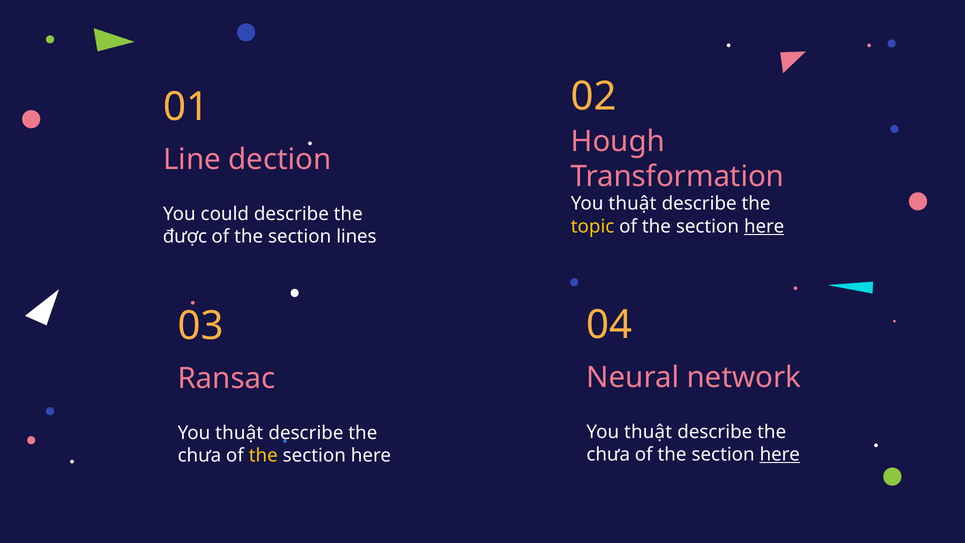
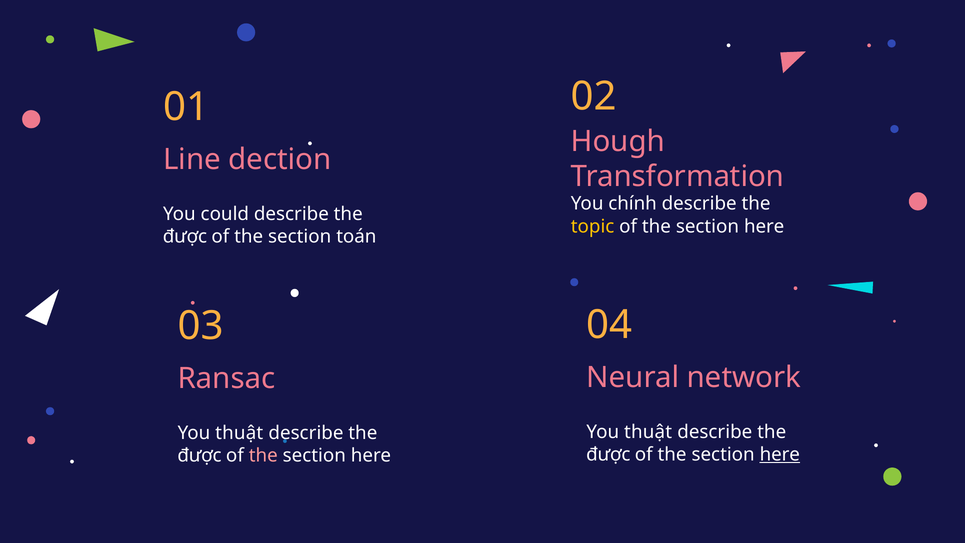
thuật: thuật -> chính (633, 204)
here underline: present -> none (764, 226)
lines: lines -> toán (356, 236)
chưa: chưa -> được (608, 454)
chưa: chưa -> được (200, 455)
the colour: yellow -> pink (263, 455)
